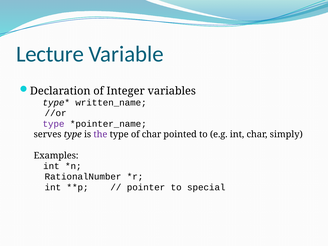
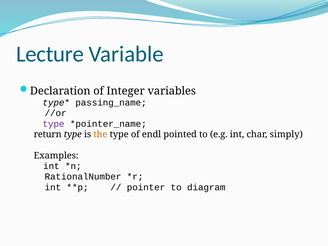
written_name: written_name -> passing_name (111, 103)
serves: serves -> return (48, 134)
the colour: purple -> orange (100, 134)
of char: char -> endl (152, 134)
special: special -> diagram (206, 187)
